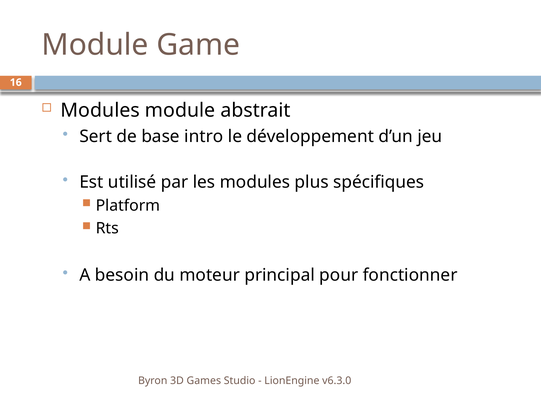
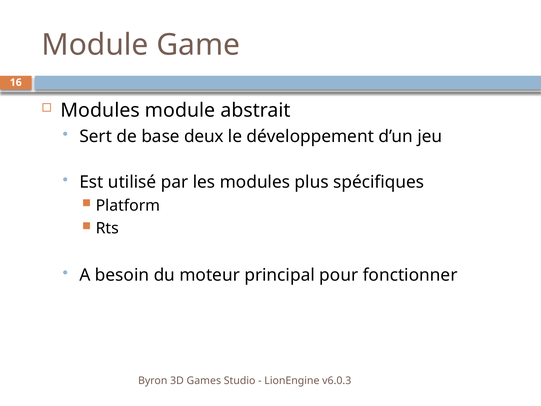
intro: intro -> deux (204, 136)
v6.3.0: v6.3.0 -> v6.0.3 (337, 380)
